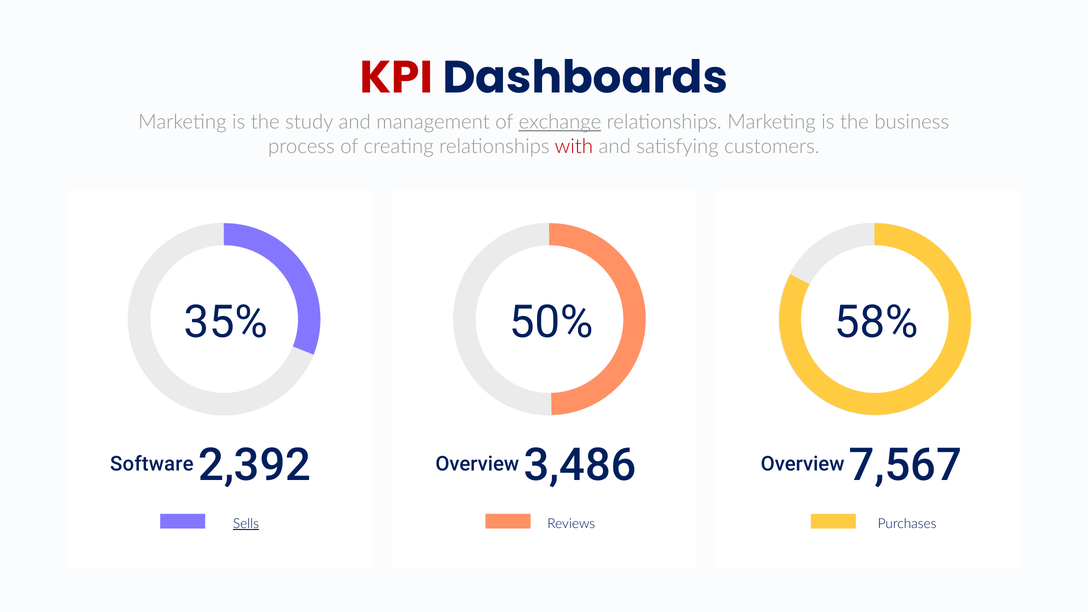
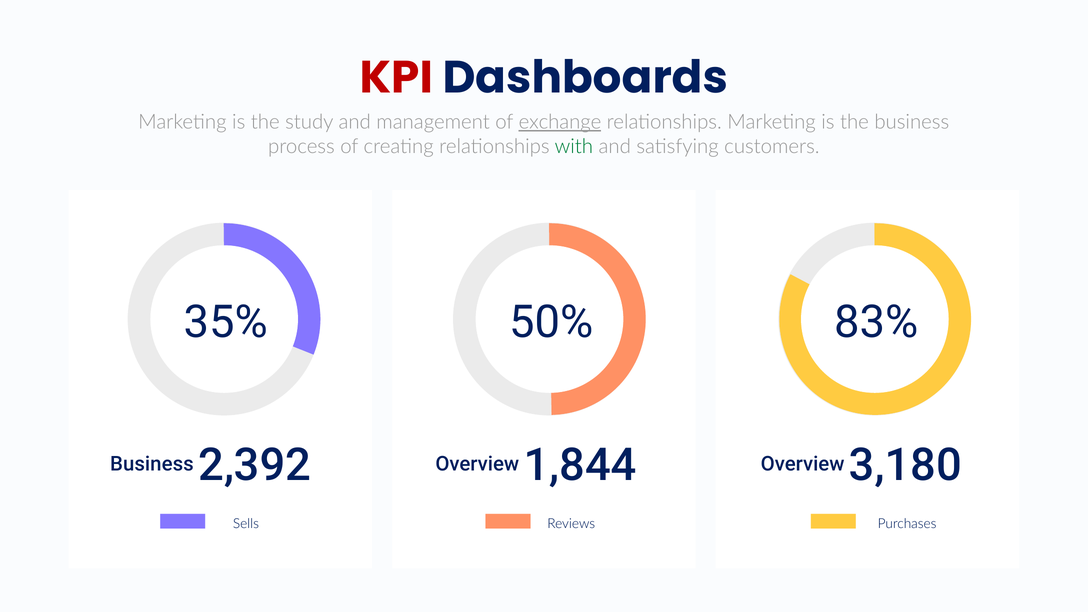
with colour: red -> green (574, 147)
58%: 58% -> 83% (876, 323)
Software: Software -> Business (152, 464)
3,486: 3,486 -> 1,844 (580, 466)
7,567: 7,567 -> 3,180 (905, 466)
Sells underline: present -> none (246, 524)
